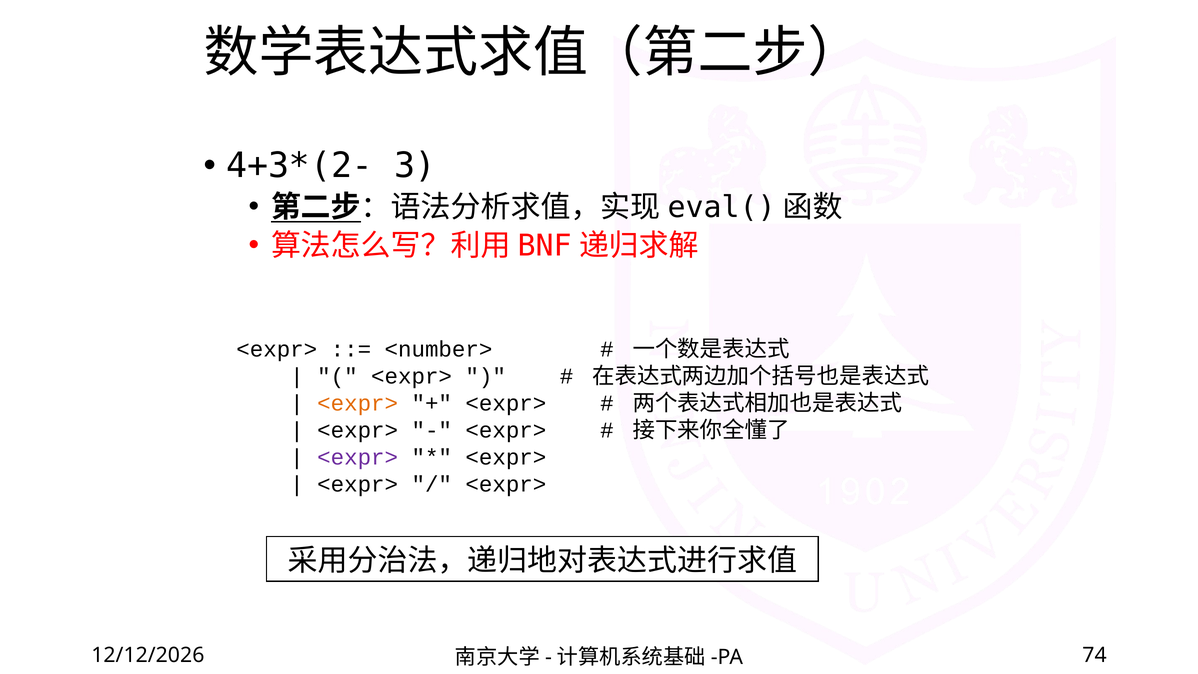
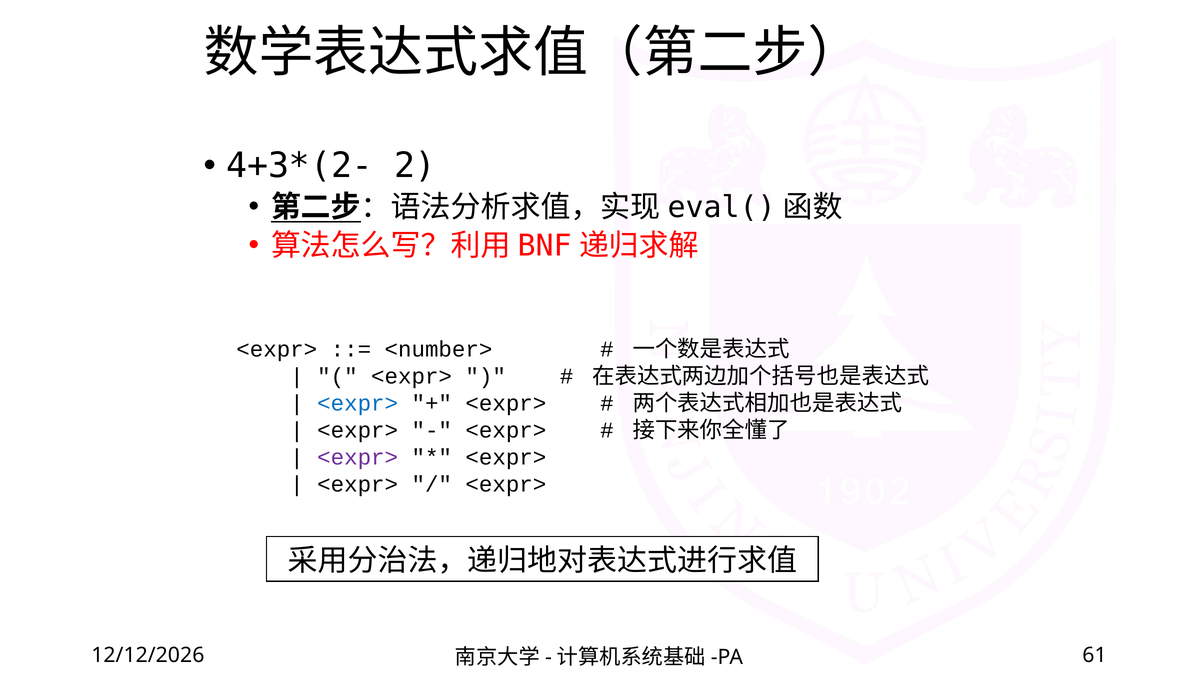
3: 3 -> 2 (415, 166)
<expr> colour: orange -> blue (358, 403)
74: 74 -> 61 (1095, 655)
